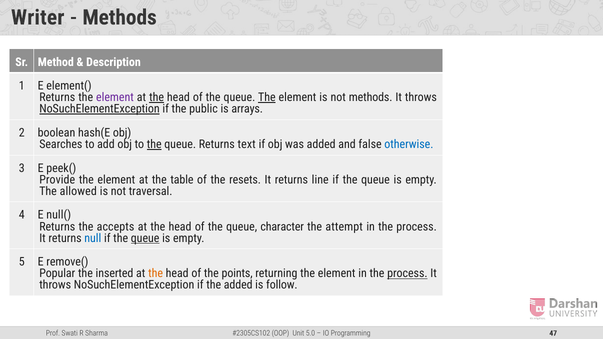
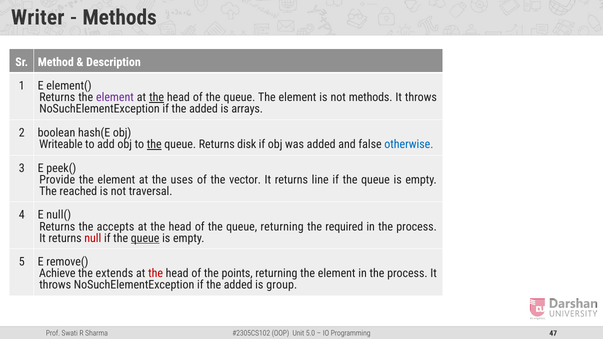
The underline: present -> none (267, 97)
NoSuchElementException underline: present -> none (99, 109)
public: public -> added (204, 109)
Searches: Searches -> Writeable (61, 144)
text: text -> disk (247, 144)
table: table -> uses (182, 180)
resets: resets -> vector (245, 180)
allowed: allowed -> reached (78, 191)
queue character: character -> returning (282, 227)
attempt: attempt -> required (344, 227)
null colour: blue -> red (93, 238)
Popular: Popular -> Achieve (57, 274)
inserted: inserted -> extends (114, 274)
the colour: orange -> red (156, 274)
process underline: present -> none (407, 274)
follow: follow -> group (282, 285)
